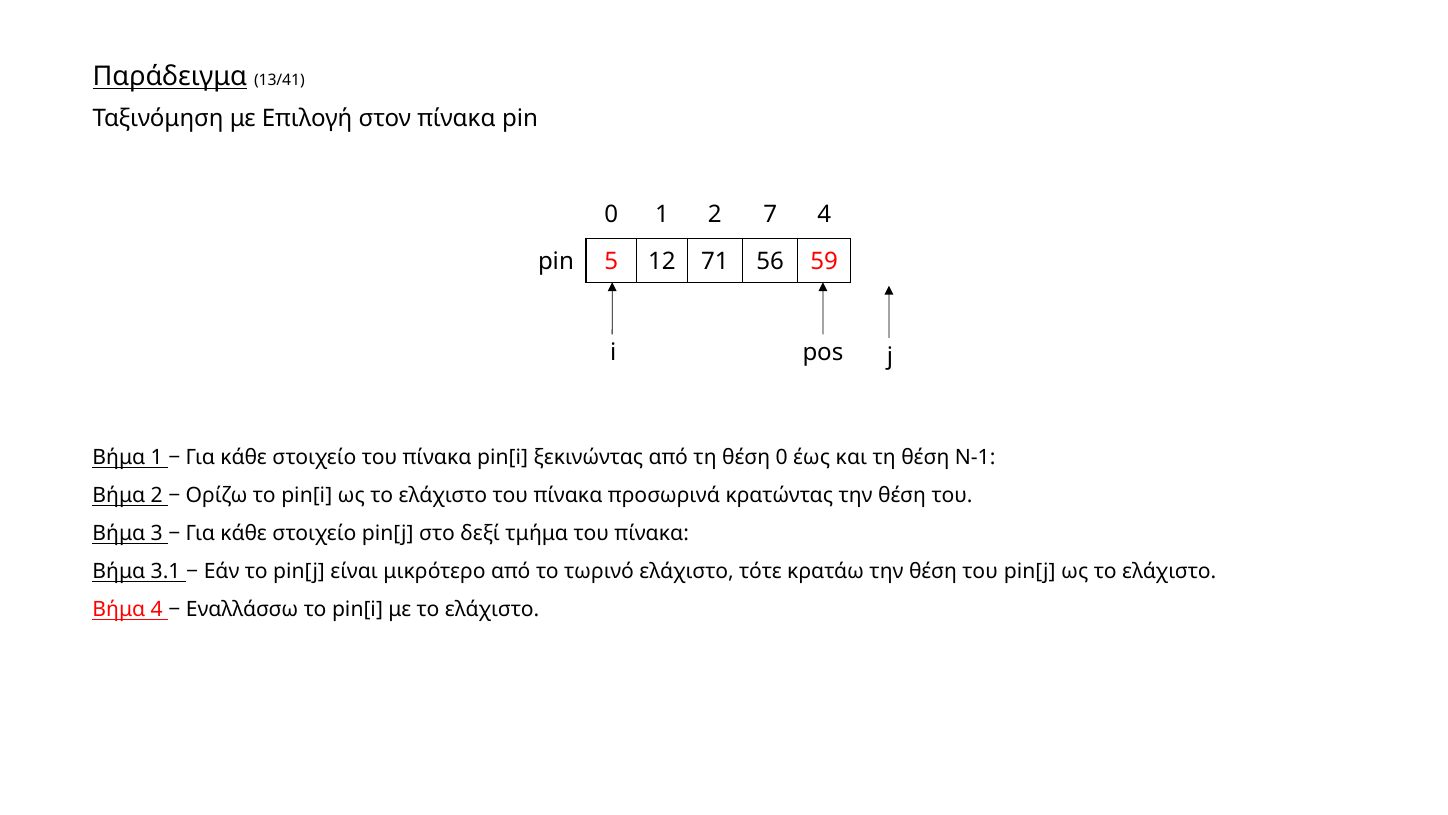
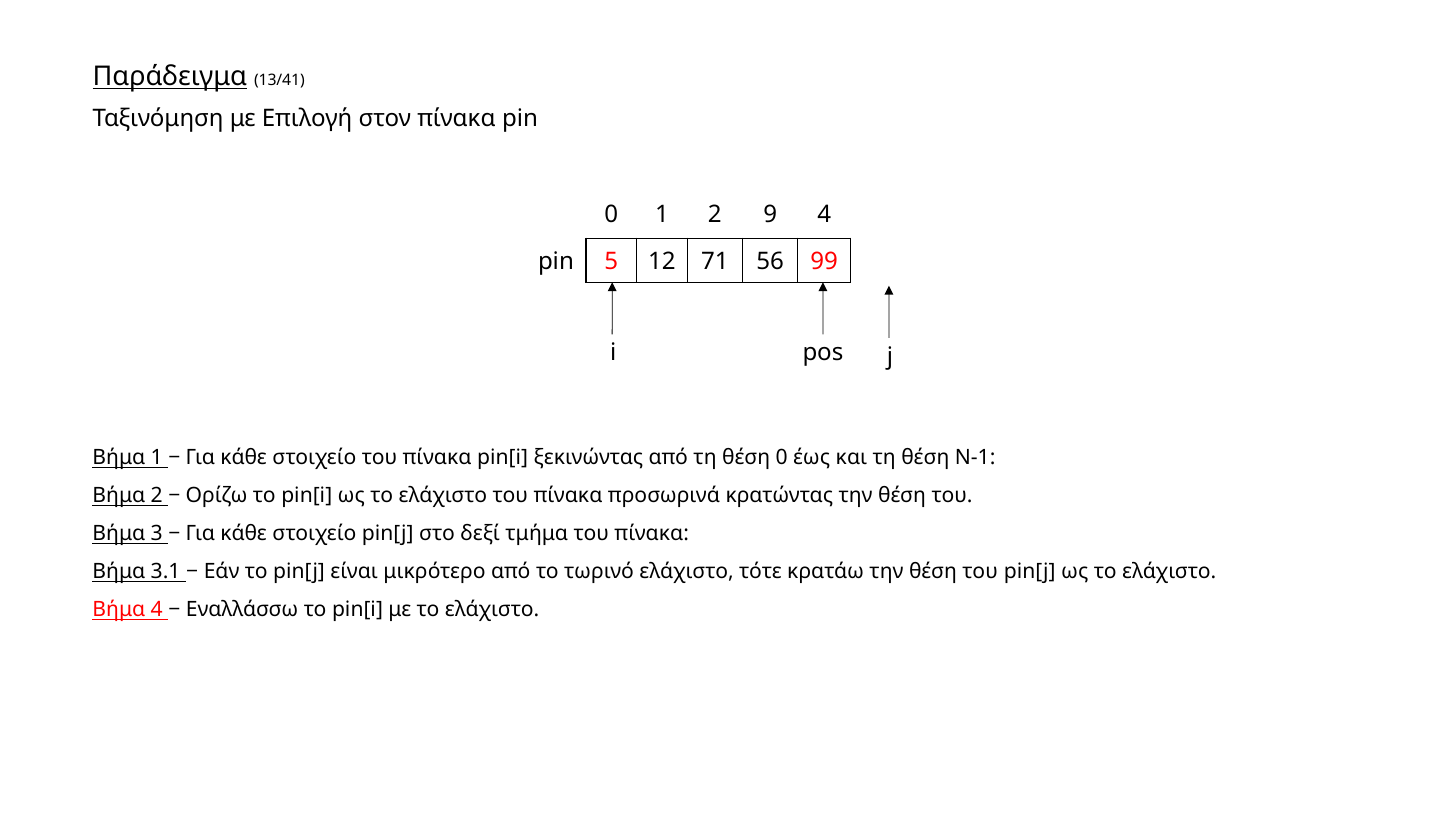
7: 7 -> 9 (770, 215)
59: 59 -> 99 (824, 261)
